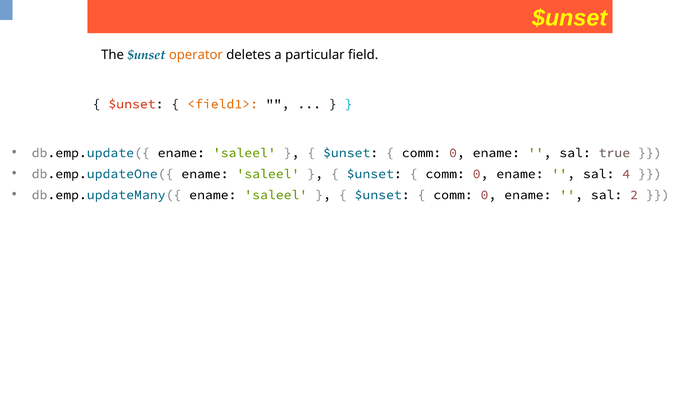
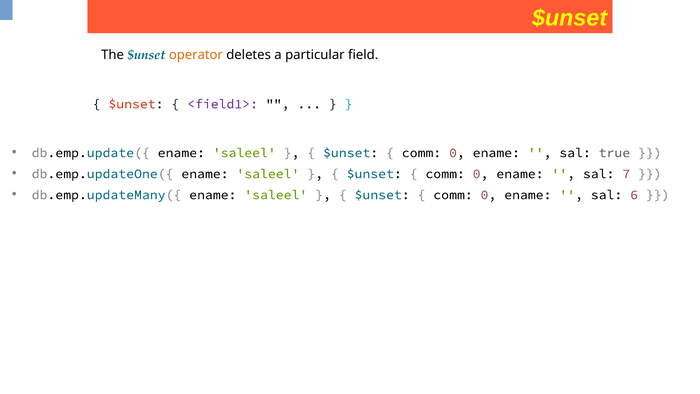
<field1> colour: orange -> purple (223, 104)
4: 4 -> 7 (626, 174)
2: 2 -> 6 (634, 195)
